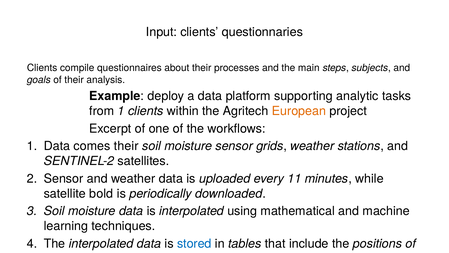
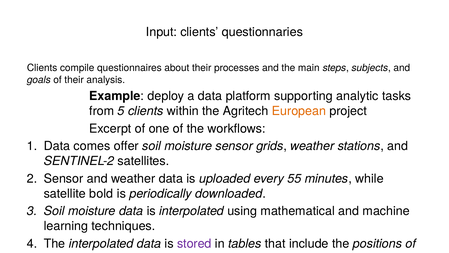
from 1: 1 -> 5 (121, 111)
comes their: their -> offer (126, 146)
11: 11 -> 55 (294, 178)
stored colour: blue -> purple (194, 243)
